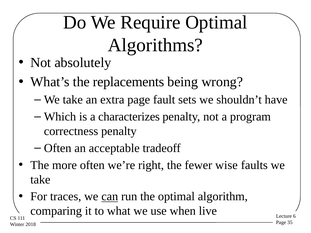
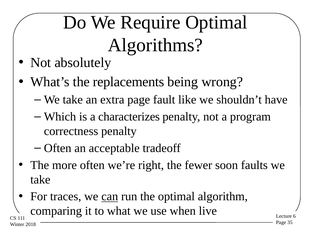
sets: sets -> like (187, 100)
wise: wise -> soon (227, 165)
